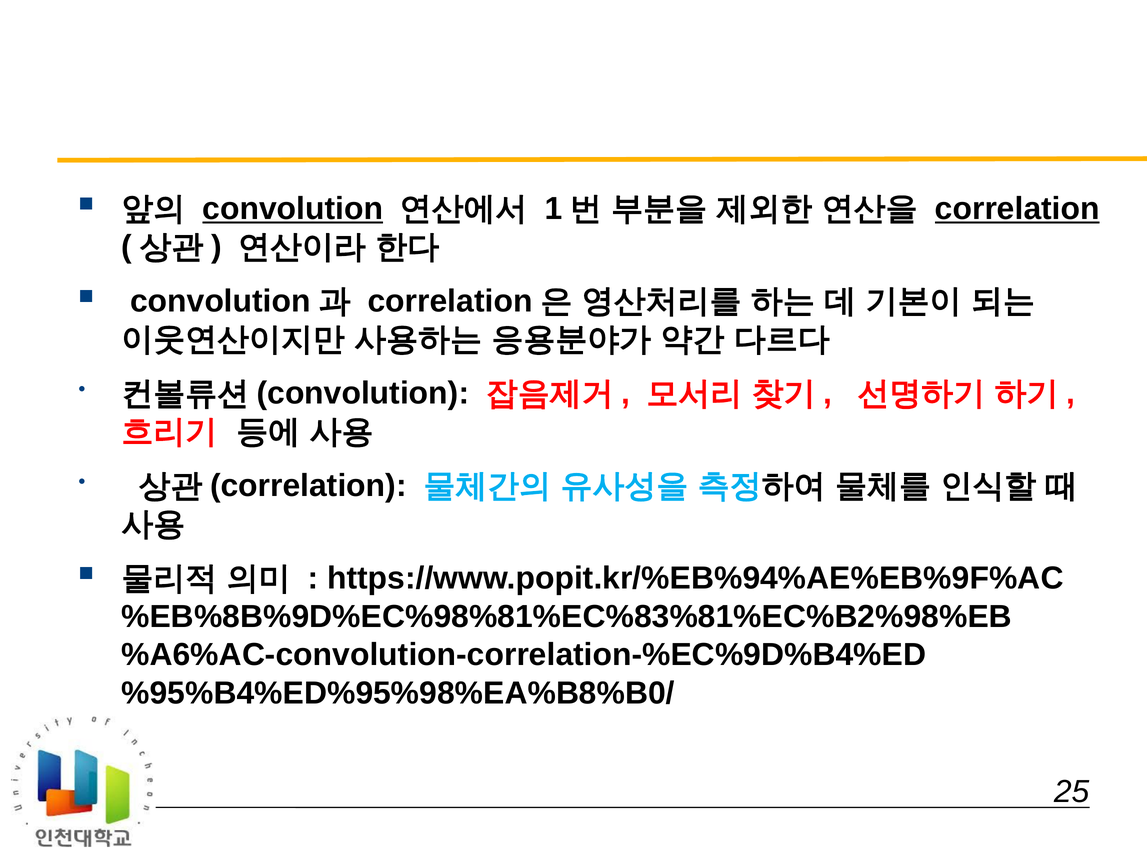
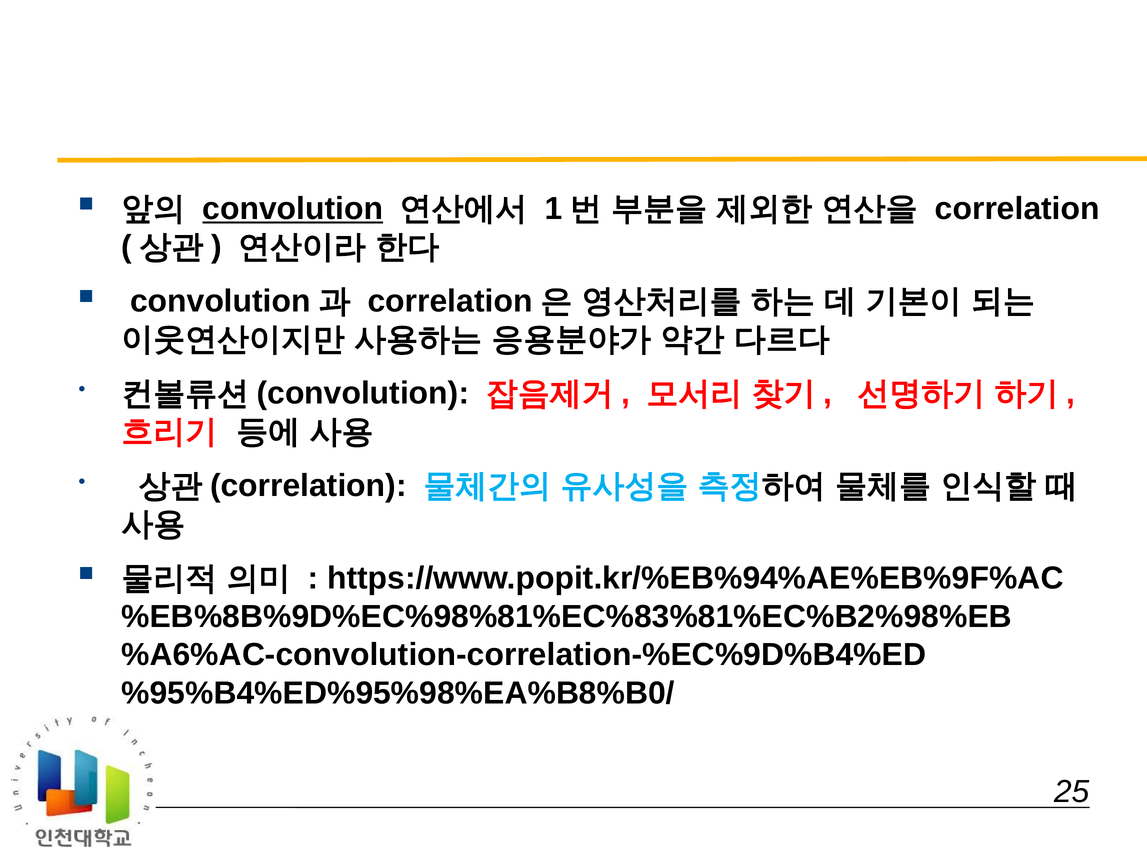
correlation underline: present -> none (1017, 209)
